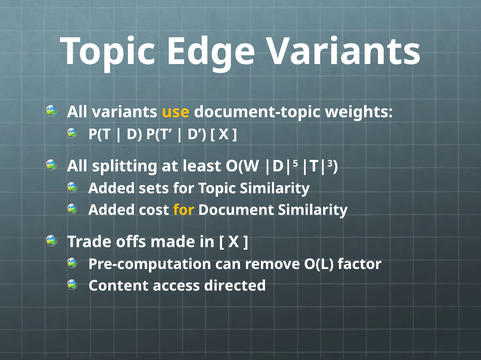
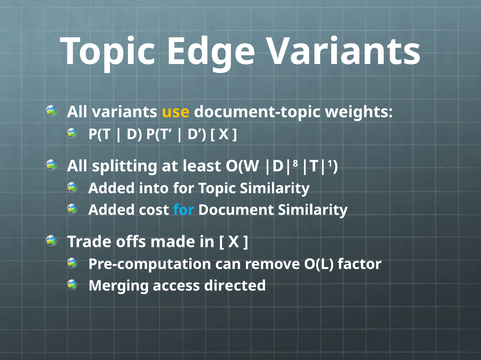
5: 5 -> 8 (295, 164)
3: 3 -> 1 (330, 164)
sets: sets -> into (154, 189)
for colour: yellow -> light blue (184, 210)
Content: Content -> Merging (119, 286)
